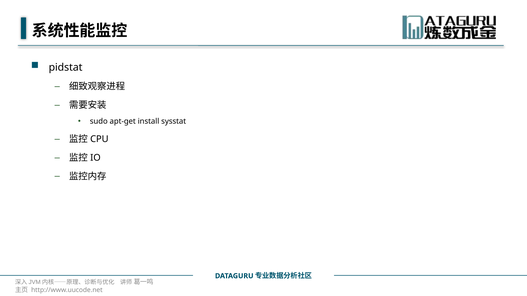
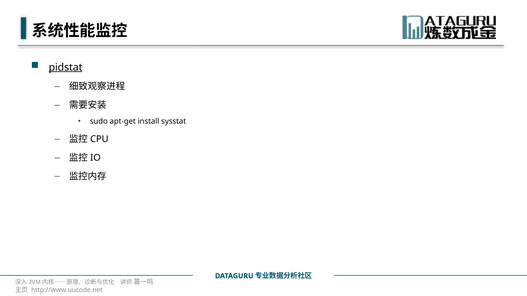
pidstat underline: none -> present (66, 67)
